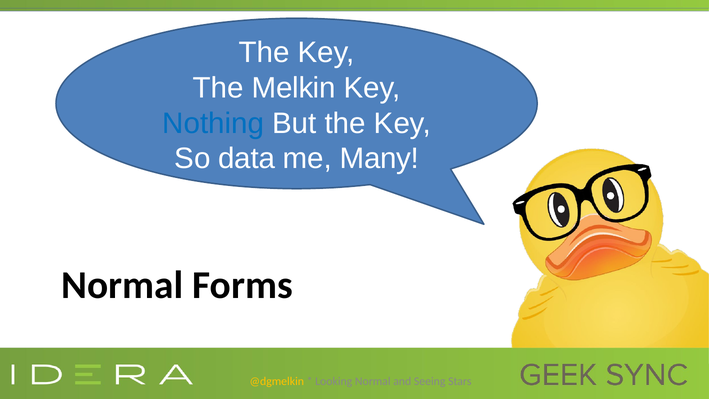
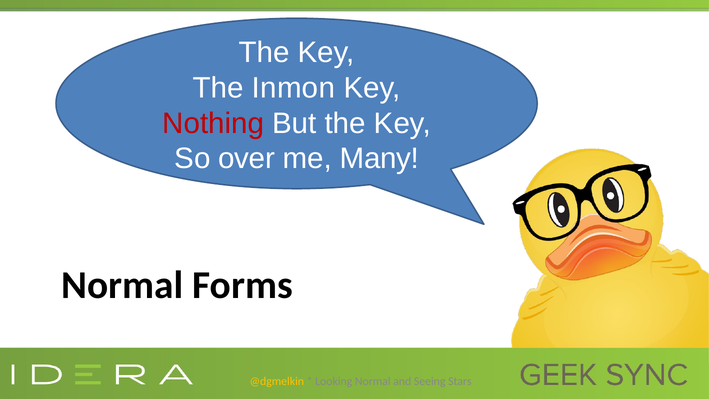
Melkin: Melkin -> Inmon (293, 88)
Nothing colour: blue -> red (213, 123)
data: data -> over (247, 159)
